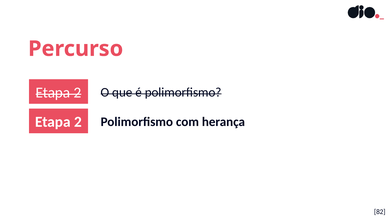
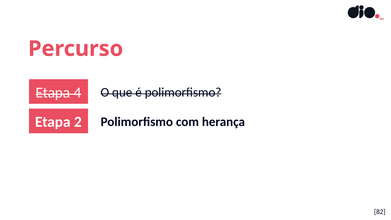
2: 2 -> 4 (78, 93)
